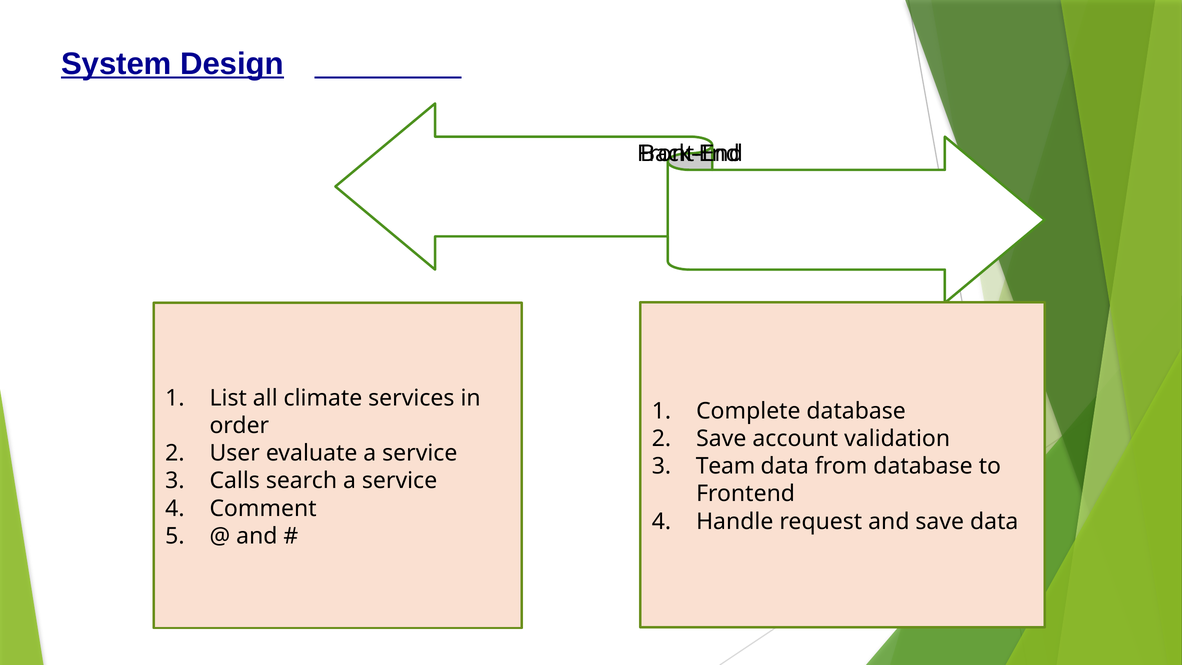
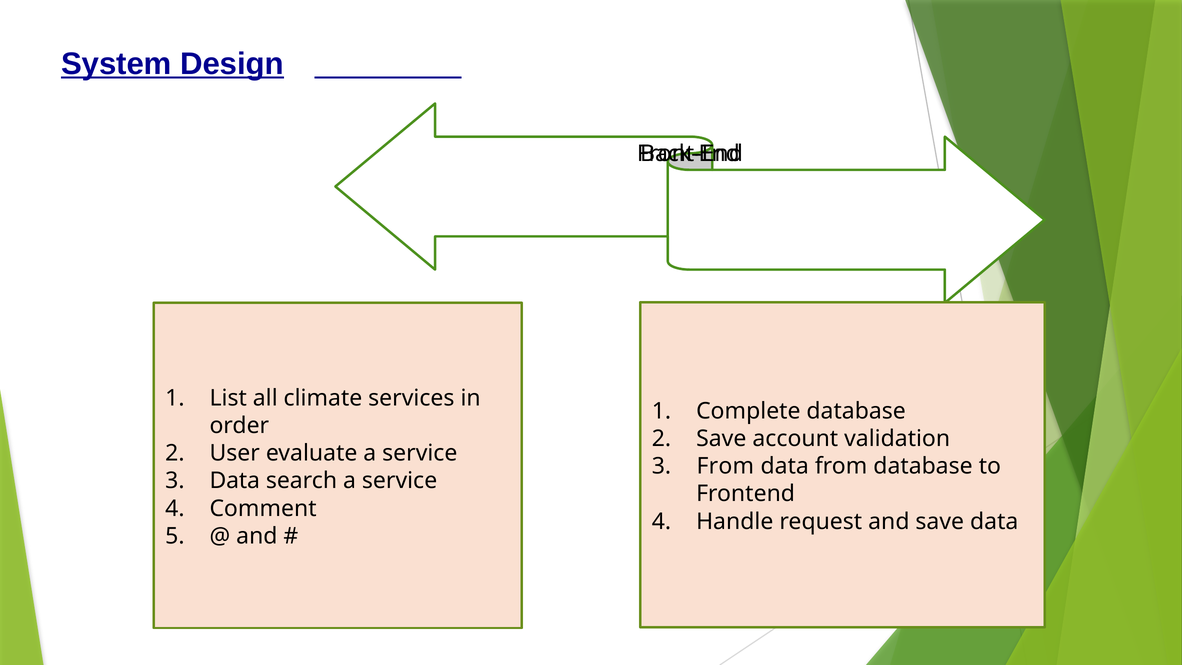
Team: Team -> From (725, 466)
Calls: Calls -> Data (235, 481)
